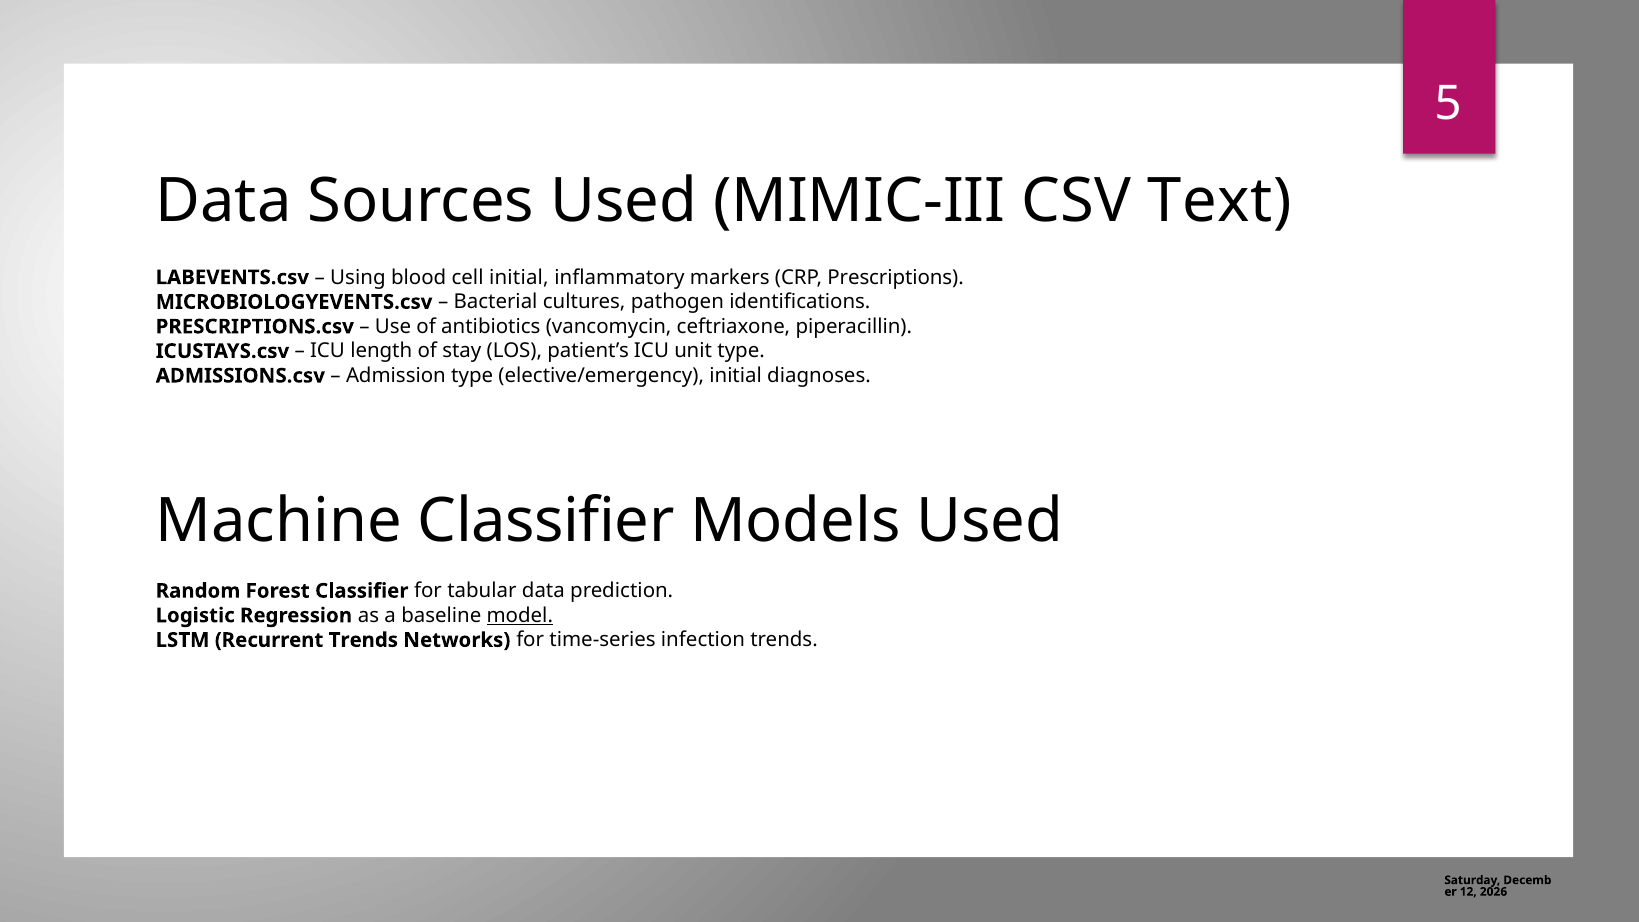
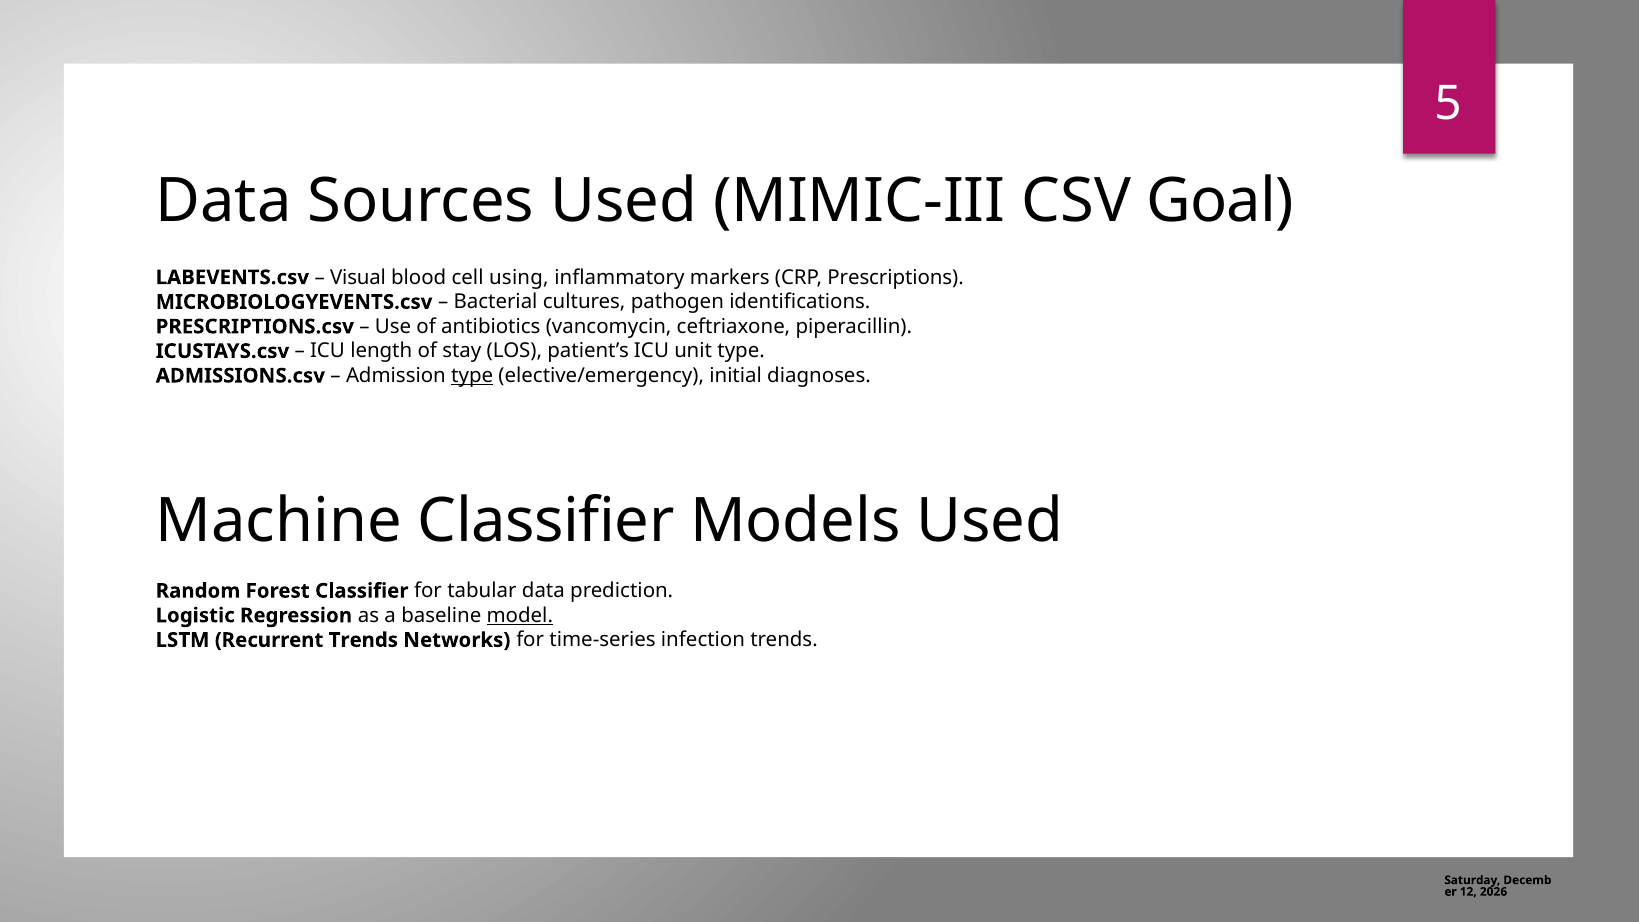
Text: Text -> Goal (1220, 201)
Using: Using -> Visual (358, 277)
cell initial: initial -> using (519, 277)
type underline: none -> present (472, 376)
